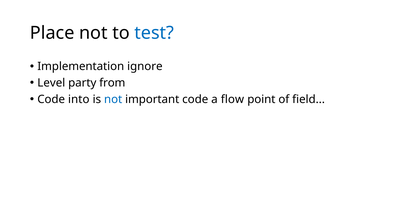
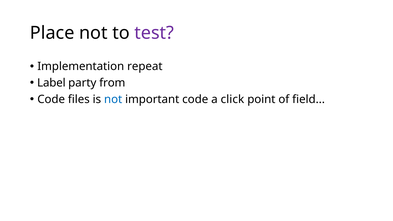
test colour: blue -> purple (154, 33)
ignore: ignore -> repeat (145, 66)
Level: Level -> Label (51, 83)
into: into -> files (79, 99)
flow: flow -> click (232, 99)
